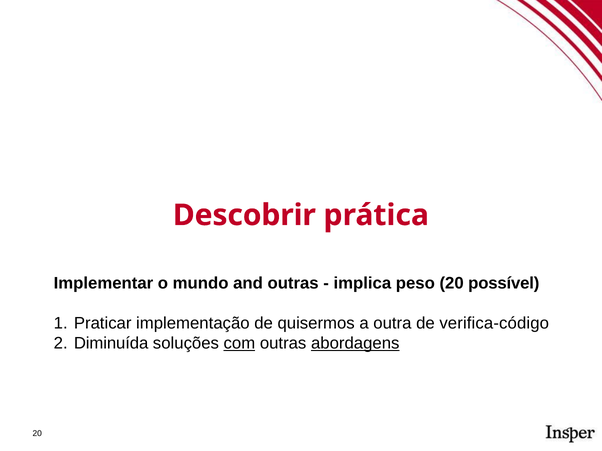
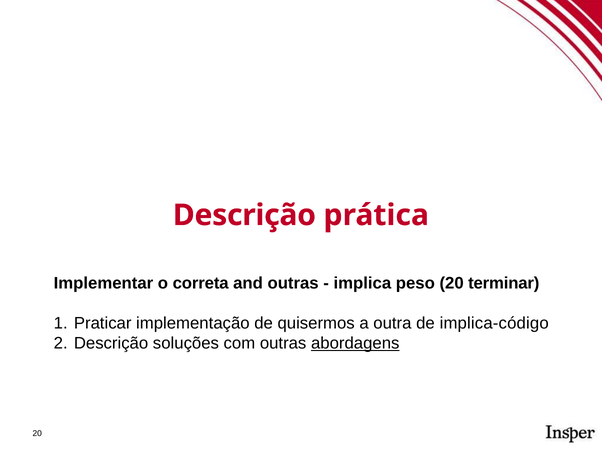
Descobrir: Descobrir -> Descrição (244, 215)
mundo: mundo -> correta (201, 283)
possível: possível -> terminar (504, 283)
verifica-código: verifica-código -> implica-código (494, 324)
Diminuída: Diminuída -> Descrição (111, 344)
com underline: present -> none (239, 344)
